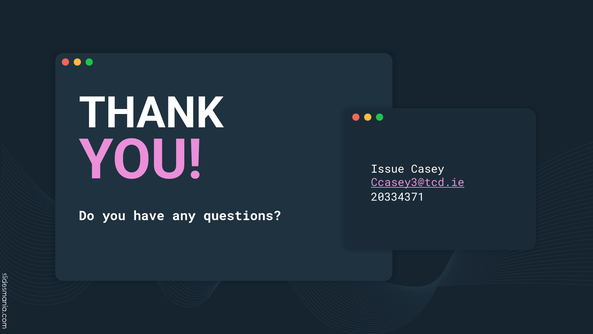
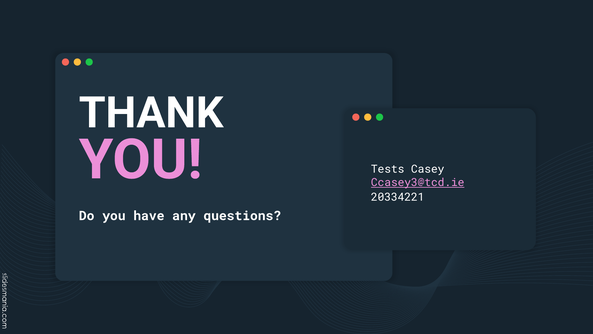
Issue: Issue -> Tests (388, 169)
20334371: 20334371 -> 20334221 (398, 197)
